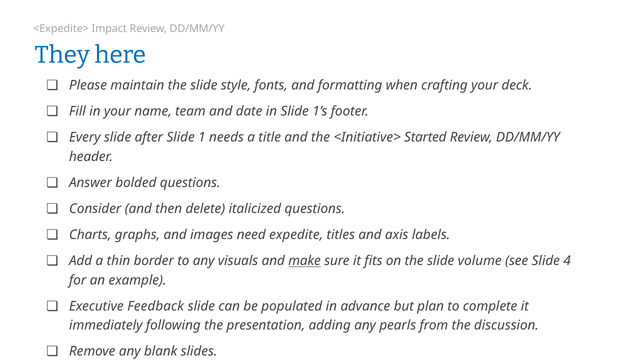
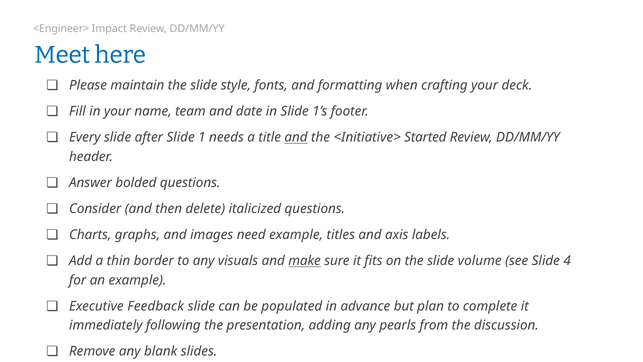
<Expedite>: <Expedite> -> <Engineer> (61, 28)
They: They -> Meet (62, 55)
and underline: none -> present (296, 137)
need expedite: expedite -> example (296, 235)
